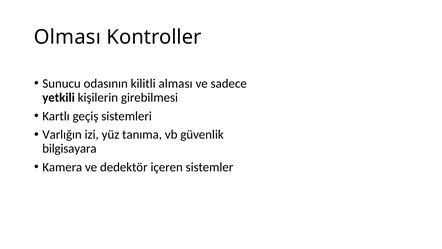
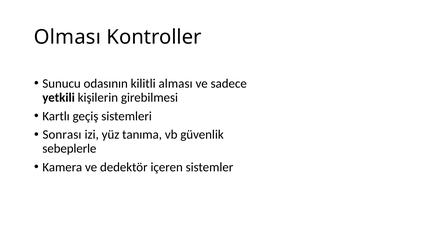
Varlığın: Varlığın -> Sonrası (62, 134)
bilgisayara: bilgisayara -> sebeplerle (69, 148)
